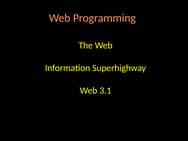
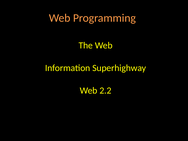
3.1: 3.1 -> 2.2 (105, 91)
